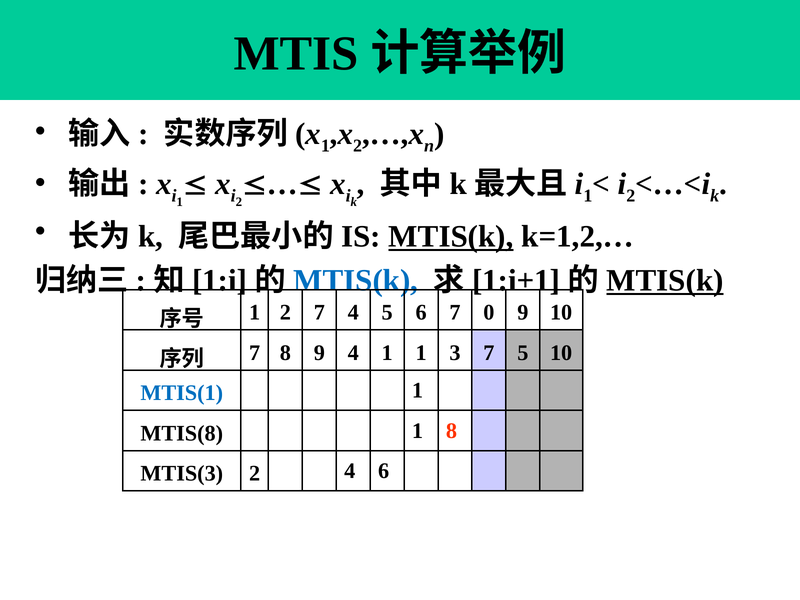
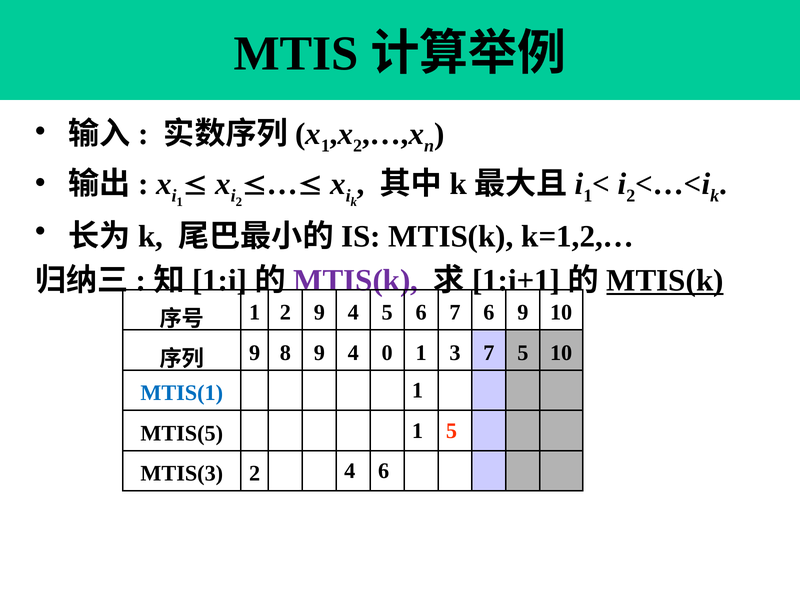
MTIS(k underline: present -> none (451, 237)
MTIS(k colour: blue -> purple (356, 281)
2 7: 7 -> 9 (319, 313)
7 0: 0 -> 6 (489, 313)
7: 7 -> 9 (255, 353)
4 1: 1 -> 0 (387, 353)
MTIS(8: MTIS(8 -> MTIS(5 (182, 433)
1 8: 8 -> 5 (451, 431)
